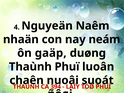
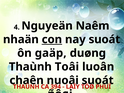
con underline: none -> present (52, 39)
nay neám: neám -> suoát (104, 39)
Thaùnh Phuï: Phuï -> Toâi (67, 67)
